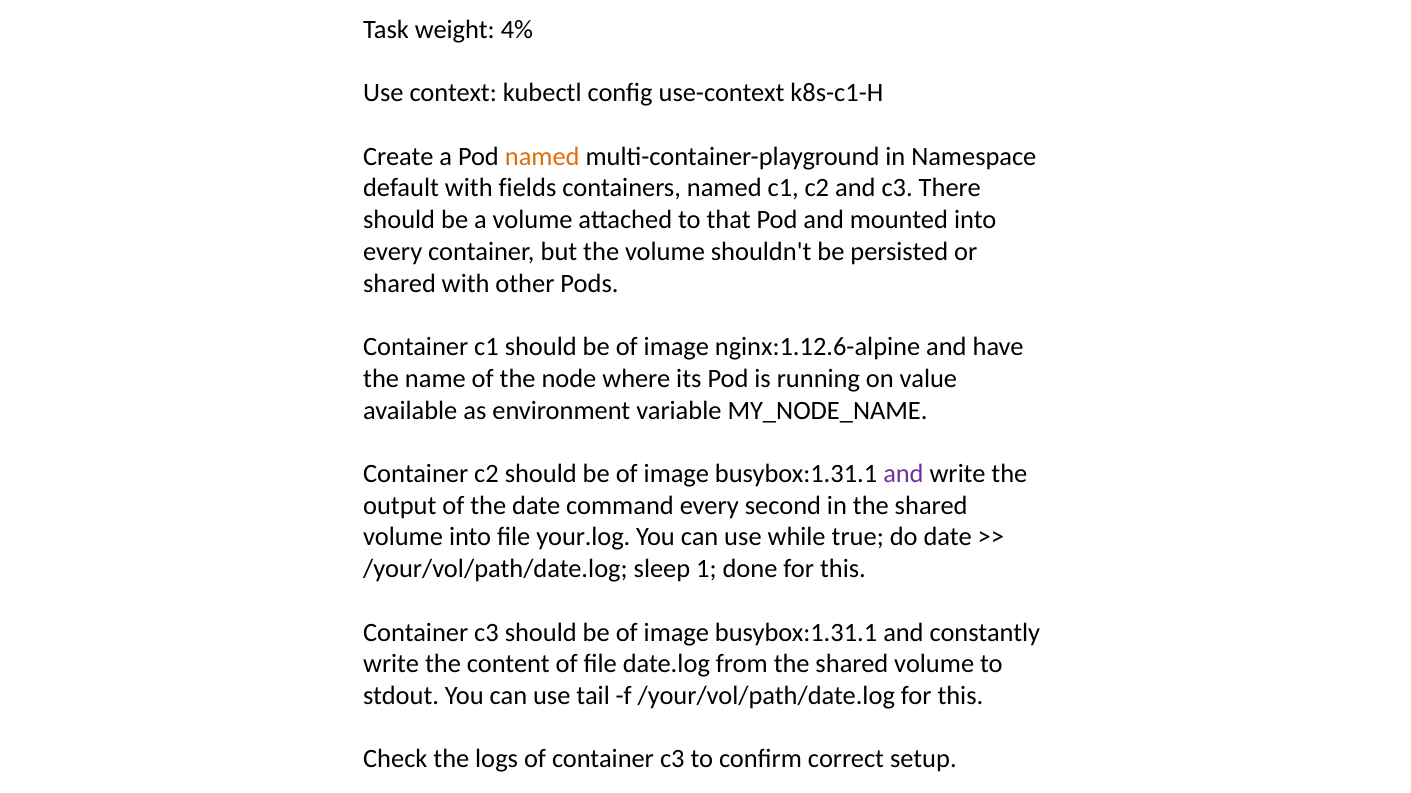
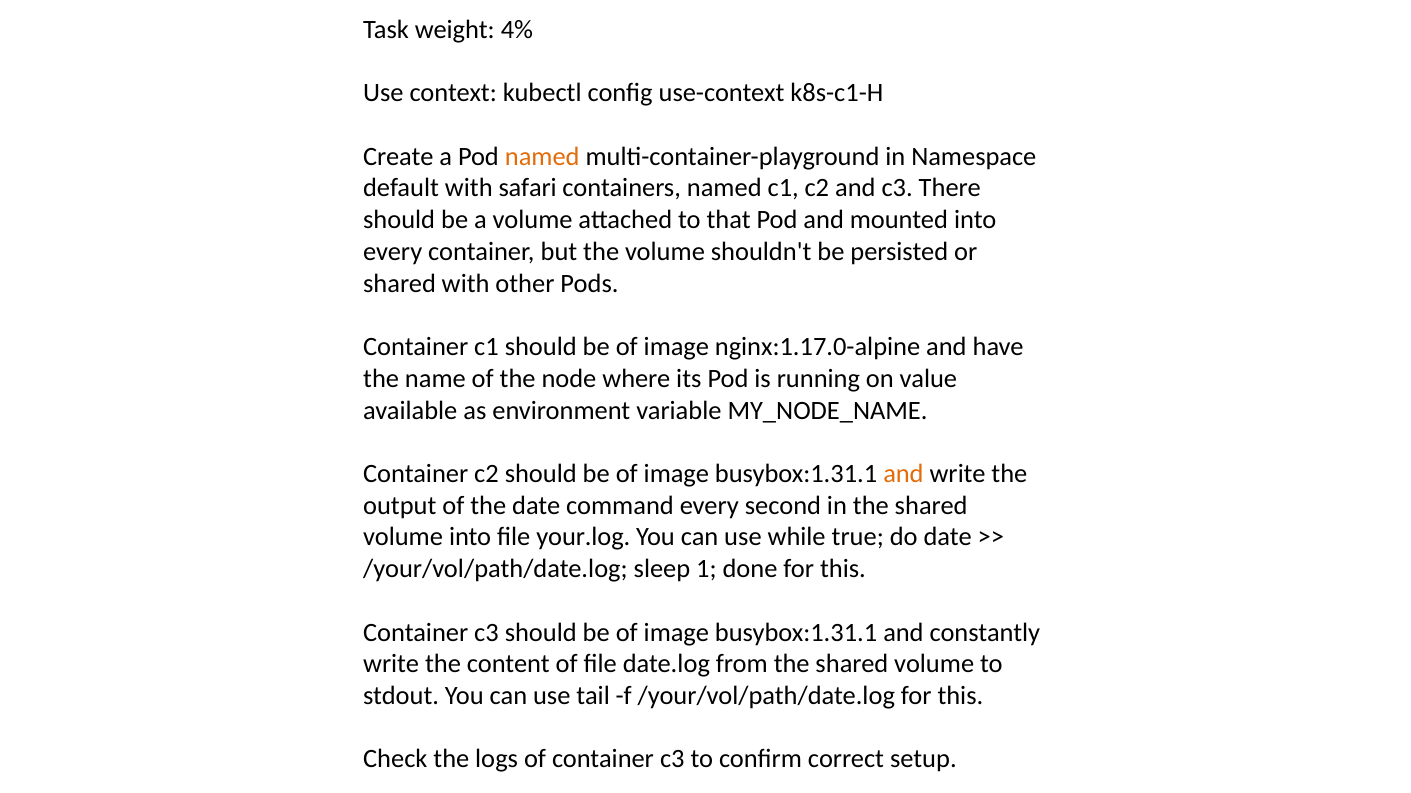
fields: fields -> safari (528, 188)
nginx:1.12.6-alpine: nginx:1.12.6-alpine -> nginx:1.17.0-alpine (818, 347)
and colour: purple -> orange (903, 474)
